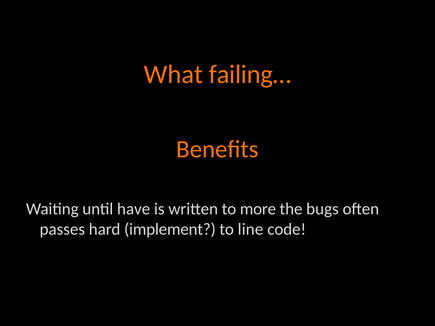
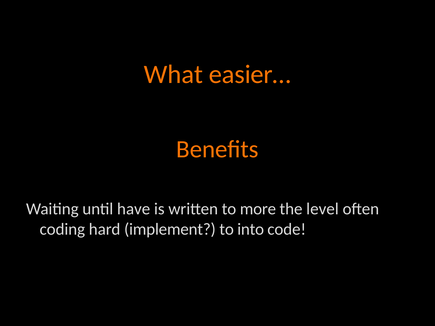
failing…: failing… -> easier… (250, 74)
bugs: bugs -> level (322, 209)
passes: passes -> coding (62, 230)
line: line -> into (251, 230)
